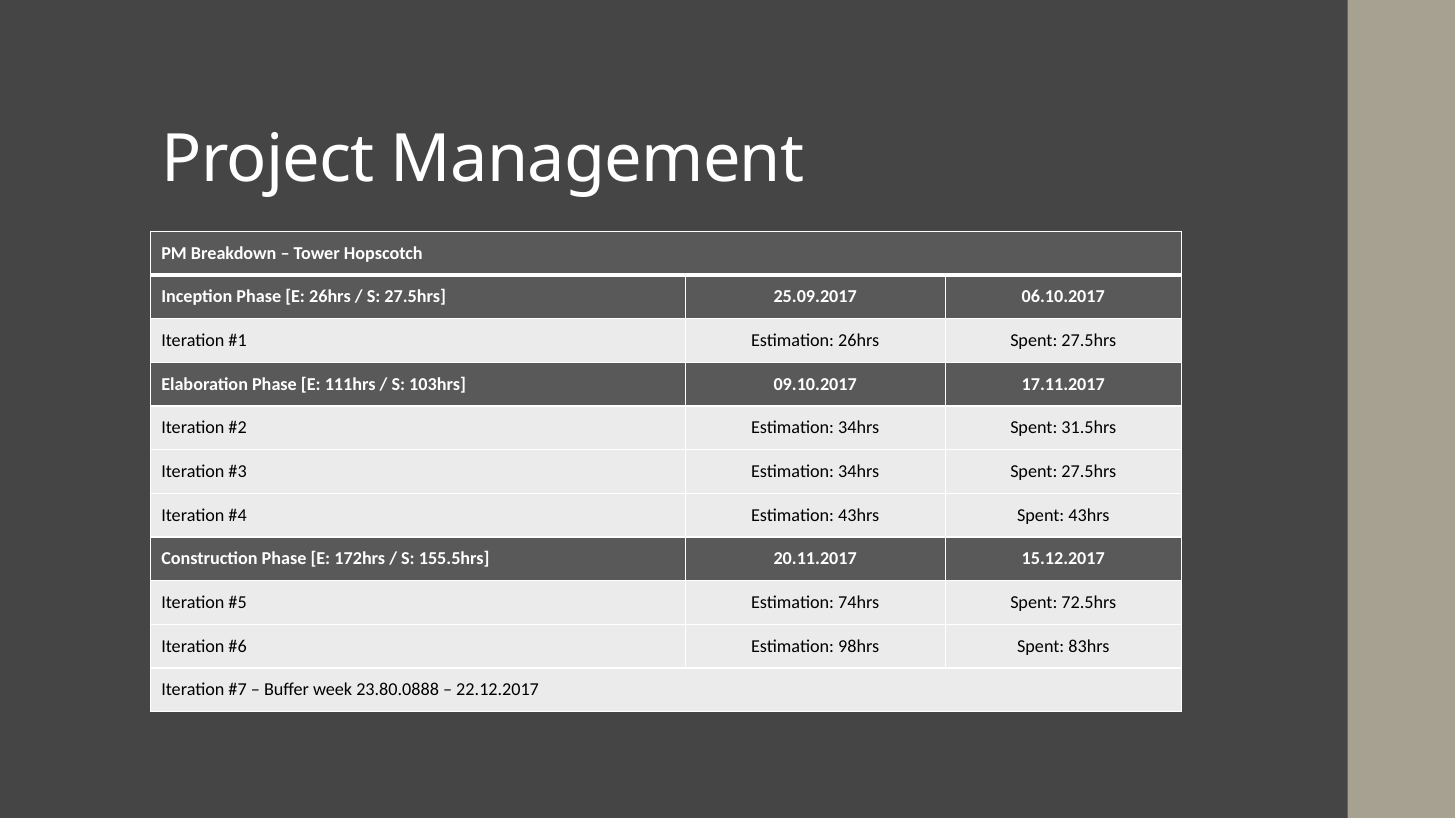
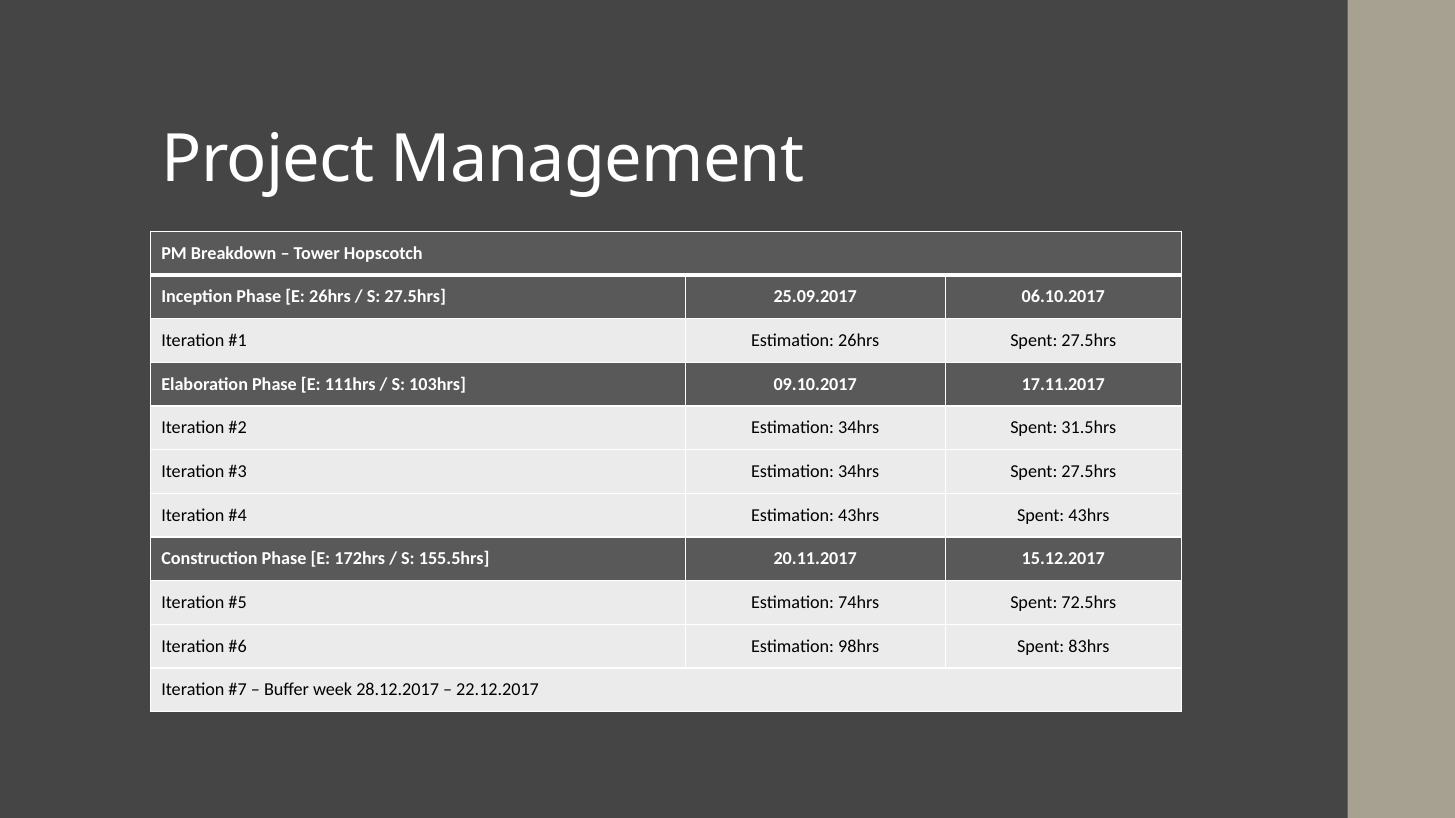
23.80.0888: 23.80.0888 -> 28.12.2017 (398, 690)
